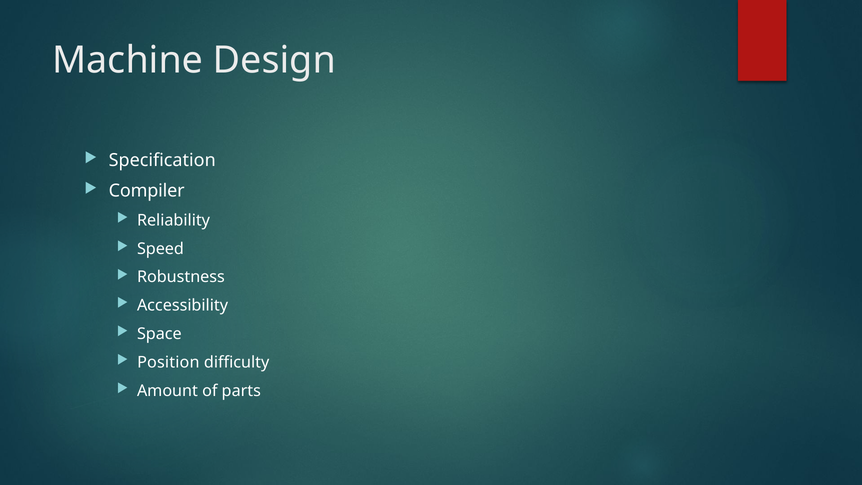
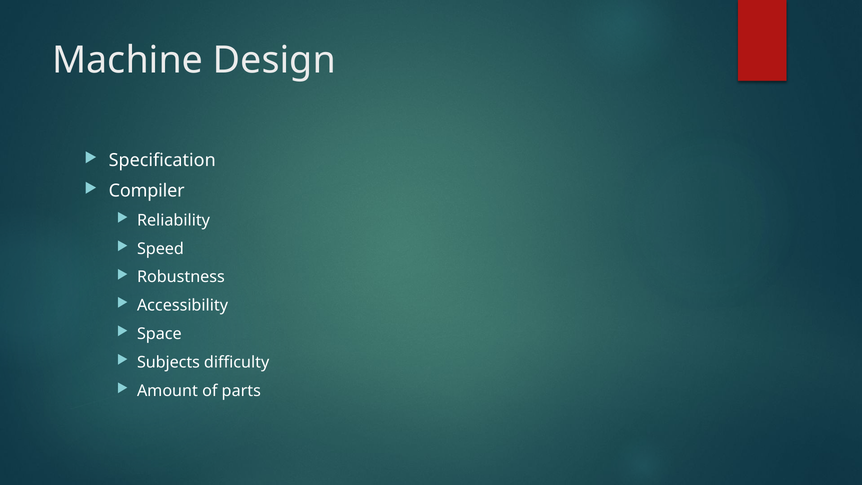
Position: Position -> Subjects (168, 362)
